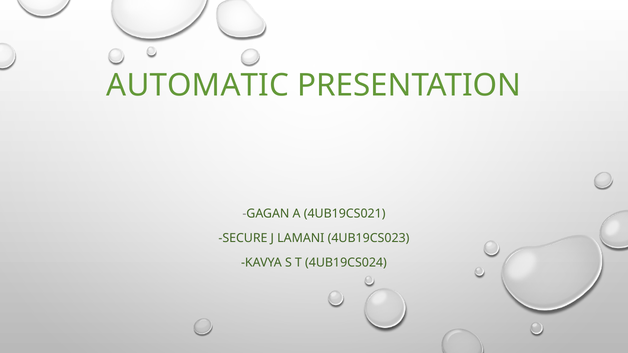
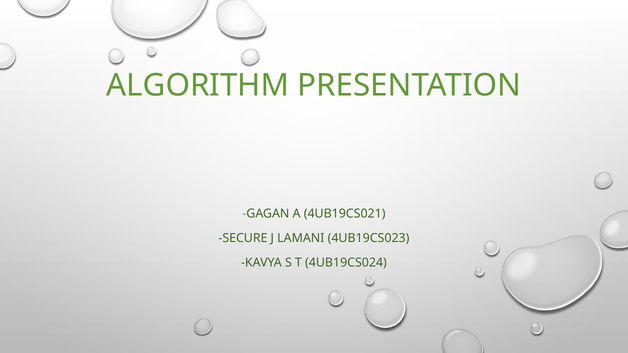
AUTOMATIC: AUTOMATIC -> ALGORITHM (198, 85)
